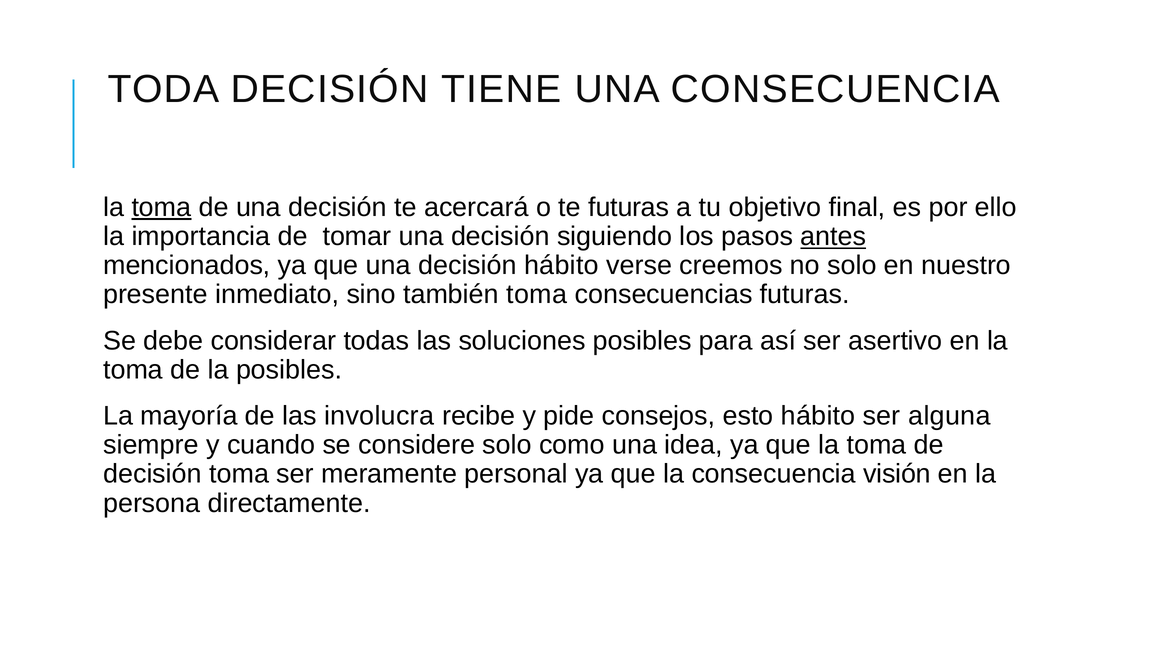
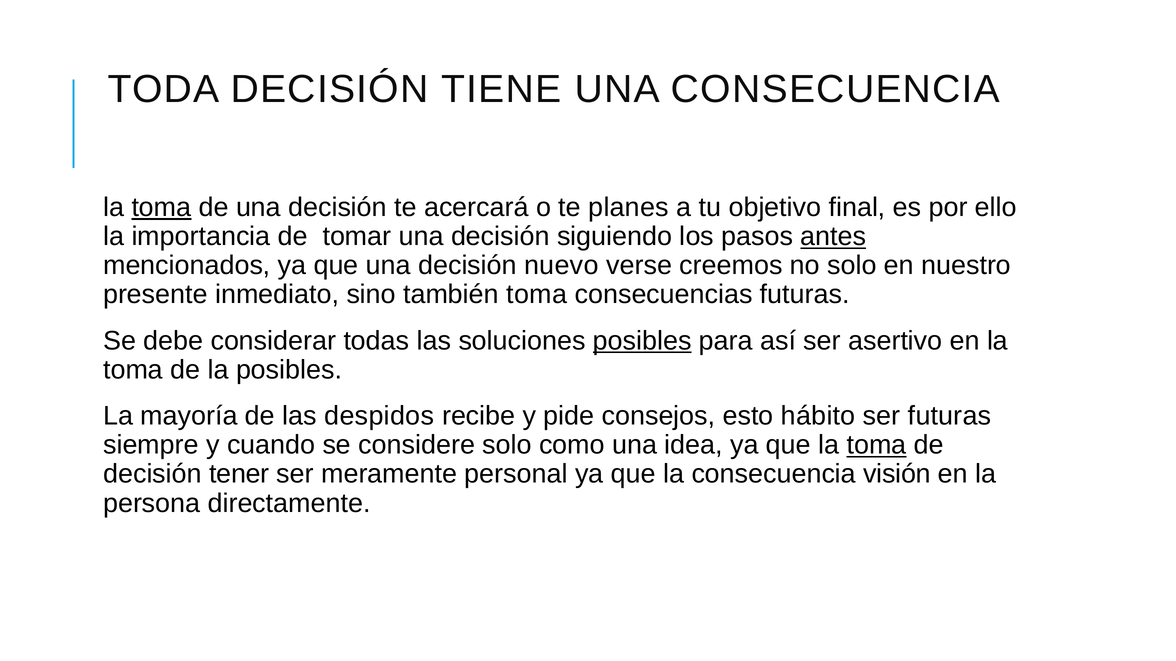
te futuras: futuras -> planes (629, 208)
decisión hábito: hábito -> nuevo (561, 266)
posibles underline: none -> present (642, 341)
involucra: involucra -> despidos (379, 416)
ser alguna: alguna -> futuras (950, 416)
toma underline: none -> present (877, 445)
decisión toma: toma -> tener (239, 474)
